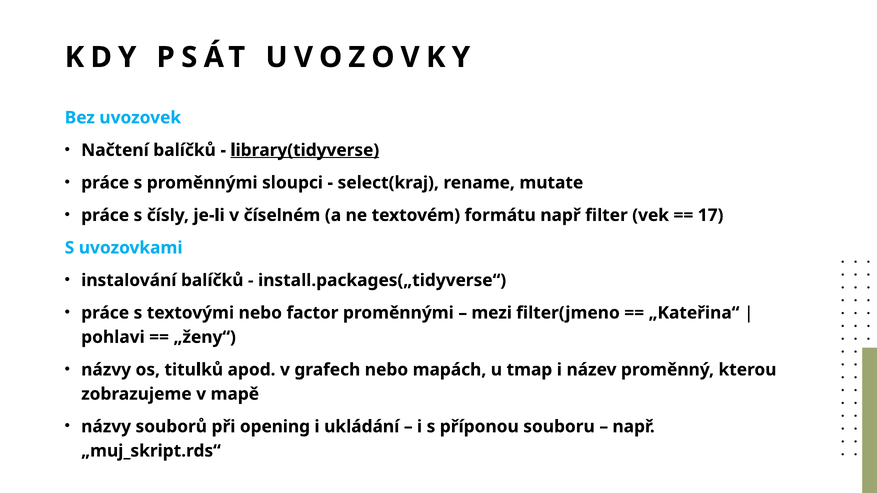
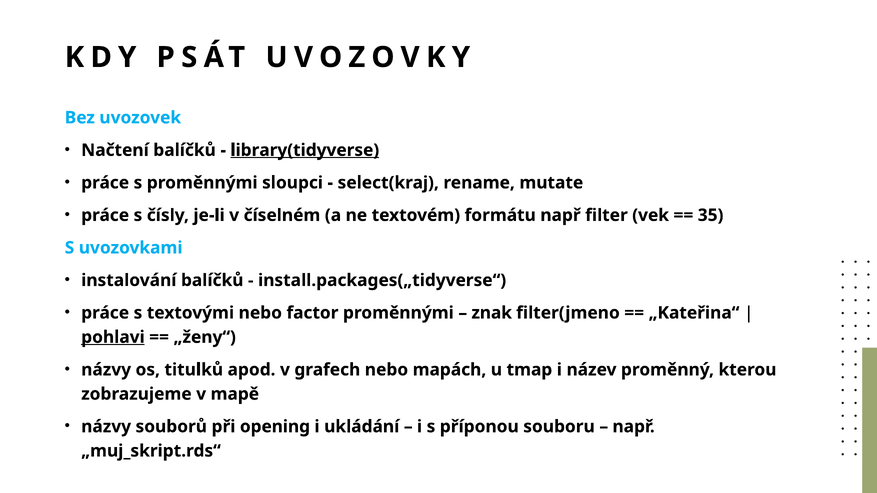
17: 17 -> 35 (711, 215)
mezi: mezi -> znak (492, 313)
pohlavi underline: none -> present (113, 337)
